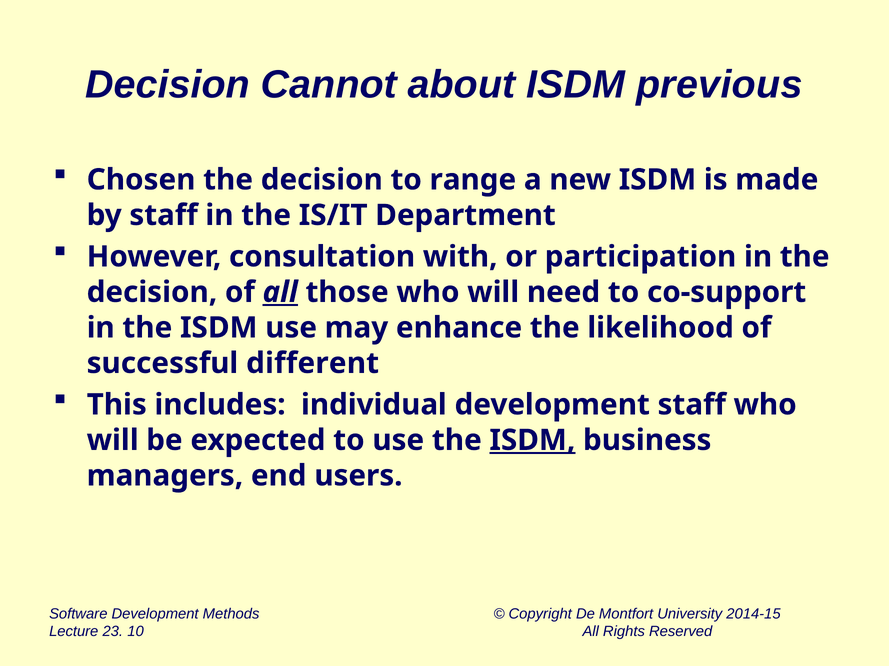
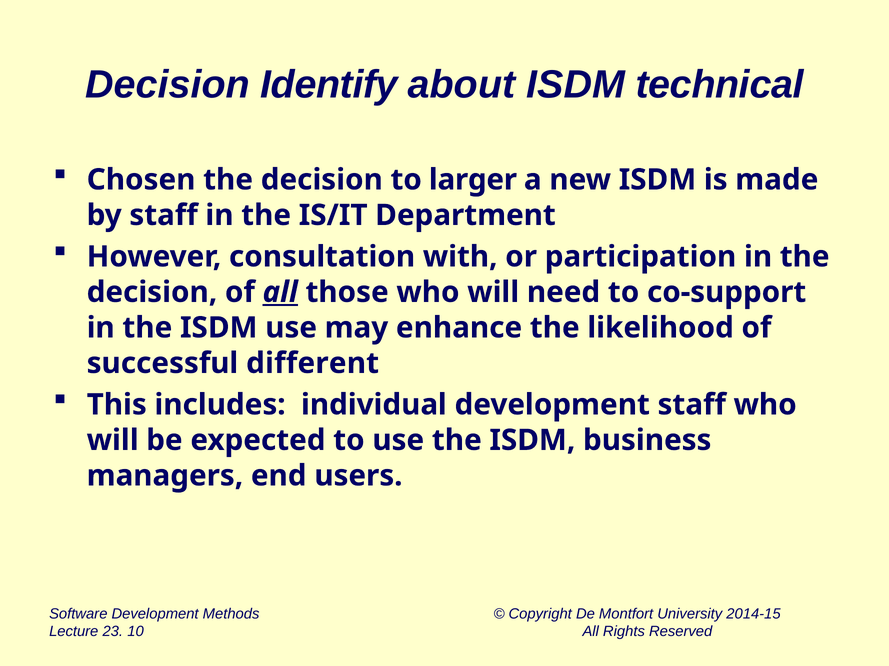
Cannot: Cannot -> Identify (329, 85)
previous: previous -> technical (720, 85)
range: range -> larger (473, 180)
ISDM underline: present -> none (532, 441)
